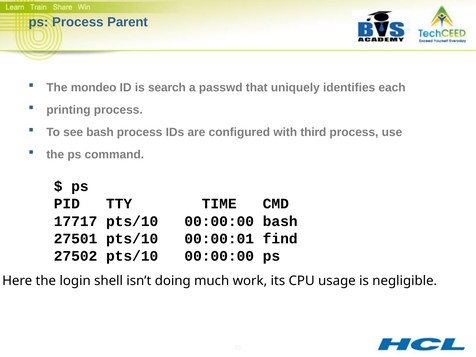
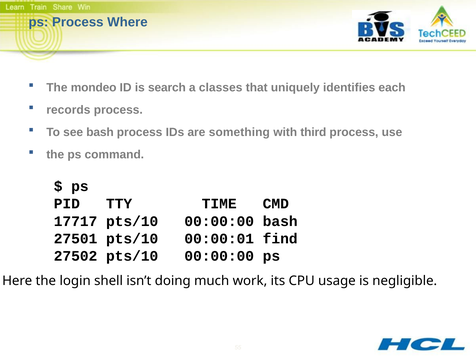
Parent: Parent -> Where (127, 22)
passwd: passwd -> classes (221, 87)
printing: printing -> records (68, 110)
configured: configured -> something (239, 132)
